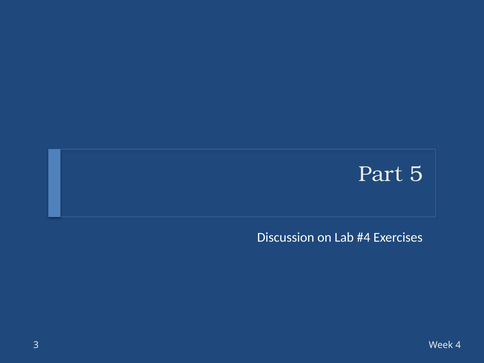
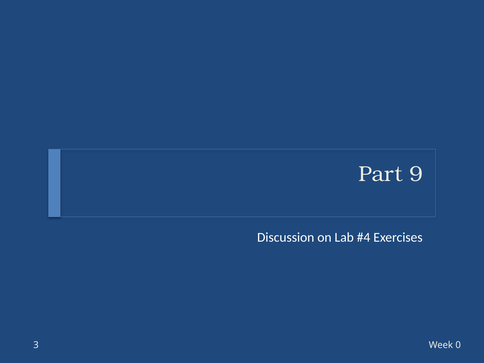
5: 5 -> 9 (416, 174)
4: 4 -> 0 (458, 345)
